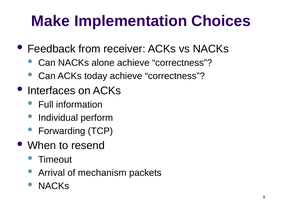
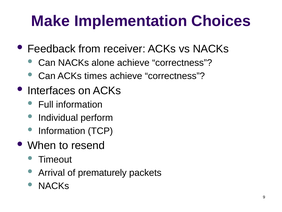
today: today -> times (96, 76)
Forwarding: Forwarding -> Information (62, 131)
mechanism: mechanism -> prematurely (102, 172)
